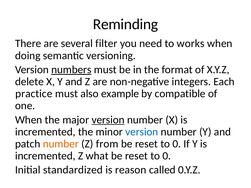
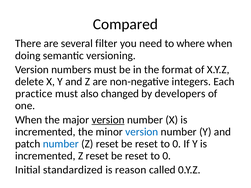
Reminding: Reminding -> Compared (125, 24)
works: works -> where (191, 44)
numbers underline: present -> none (71, 70)
example: example -> changed (120, 94)
compatible: compatible -> developers (180, 94)
number colour: orange -> blue (61, 144)
from: from -> reset (107, 144)
incremented Z what: what -> reset (97, 156)
